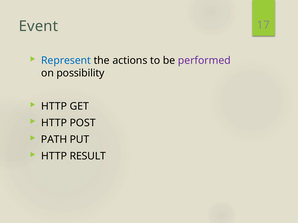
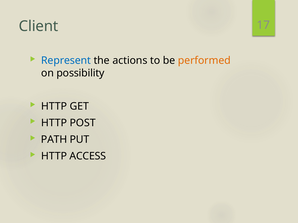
Event: Event -> Client (39, 26)
performed colour: purple -> orange (204, 61)
RESULT: RESULT -> ACCESS (88, 156)
